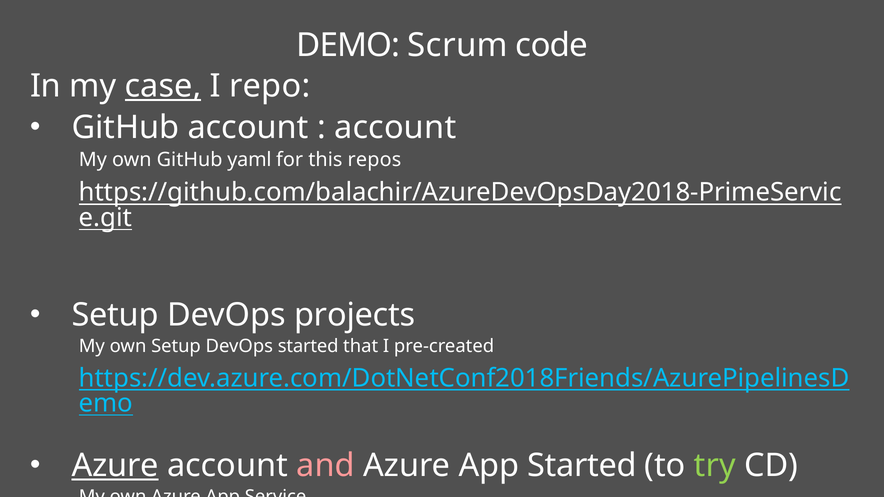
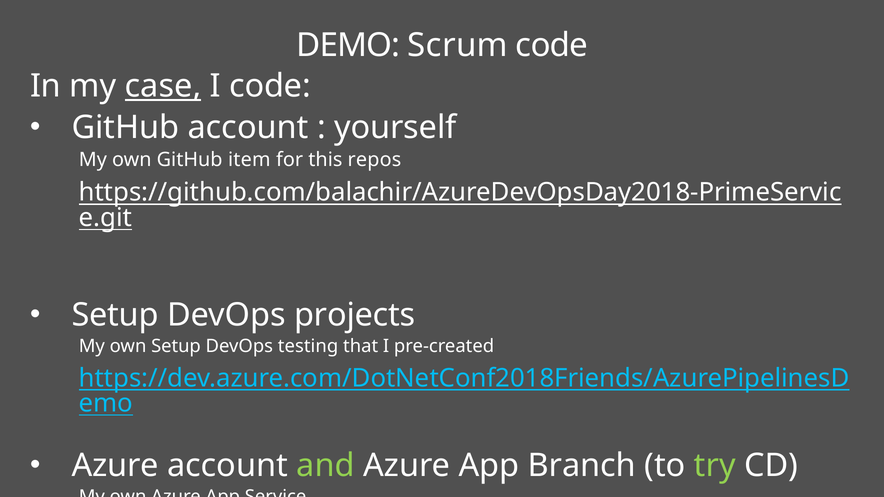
I repo: repo -> code (270, 86)
account: account -> yourself (395, 128)
yaml: yaml -> item (249, 160)
DevOps started: started -> testing (308, 346)
Azure underline: present -> none (115, 466)
and colour: pink -> light green (325, 466)
App Started: Started -> Branch (582, 466)
